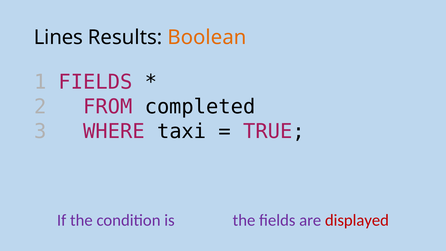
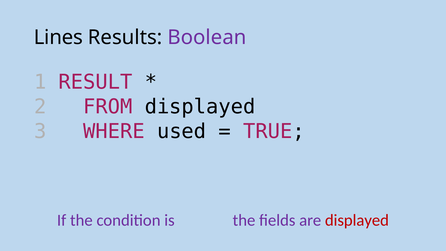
Boolean colour: orange -> purple (207, 37)
1 FIELDS: FIELDS -> RESULT (95, 82)
FROM completed: completed -> displayed (200, 107)
taxi: taxi -> used (182, 131)
